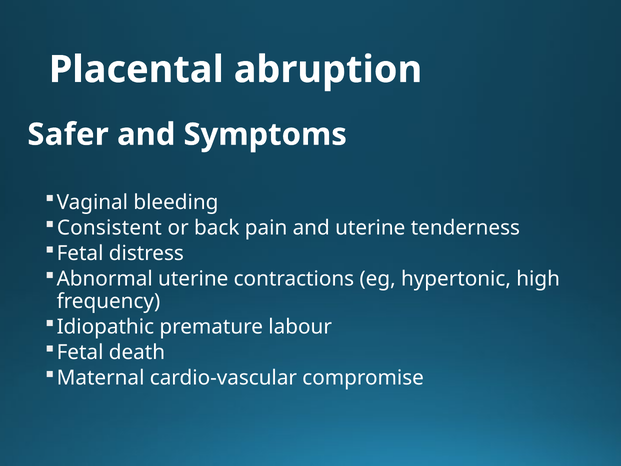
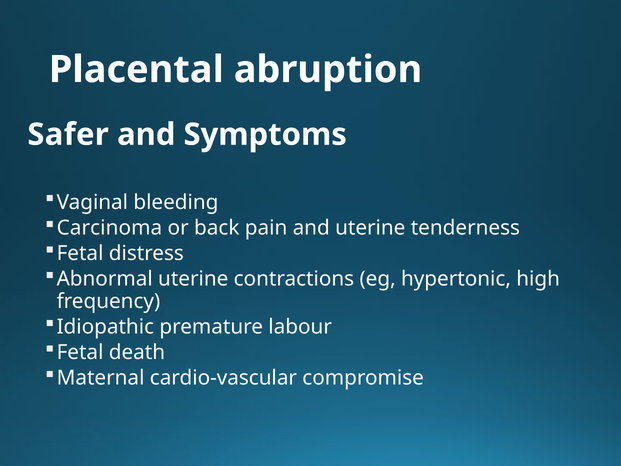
Consistent: Consistent -> Carcinoma (109, 228)
